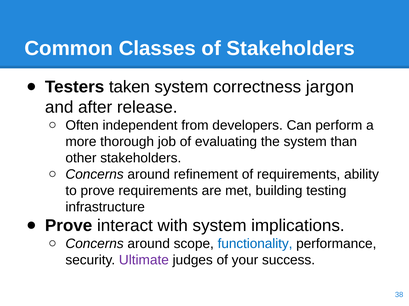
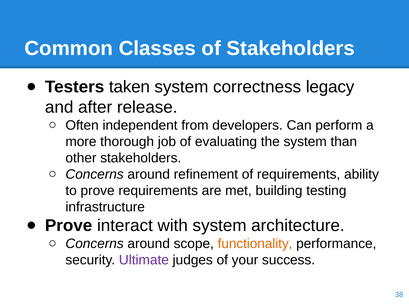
jargon: jargon -> legacy (330, 87)
implications: implications -> architecture (298, 226)
functionality colour: blue -> orange (255, 244)
